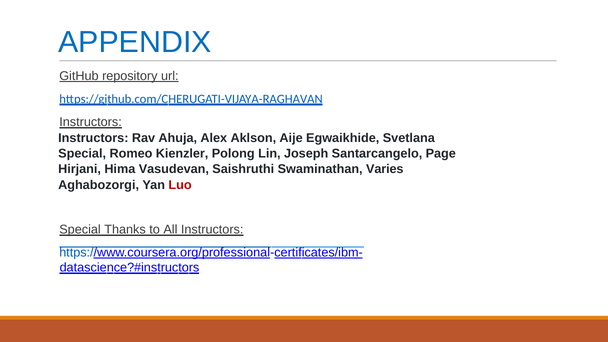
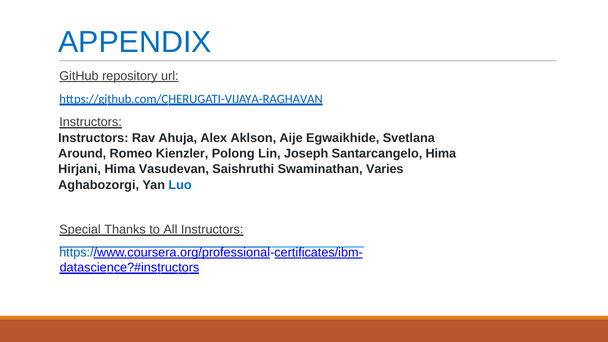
Special: Special -> Around (82, 154)
Santarcangelo Page: Page -> Hima (441, 154)
Luo colour: red -> blue (180, 185)
